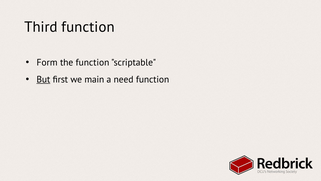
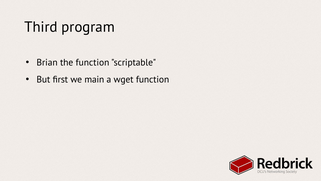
Third function: function -> program (88, 27)
Form: Form -> Brian (47, 62)
But underline: present -> none (43, 79)
need: need -> wget (124, 79)
